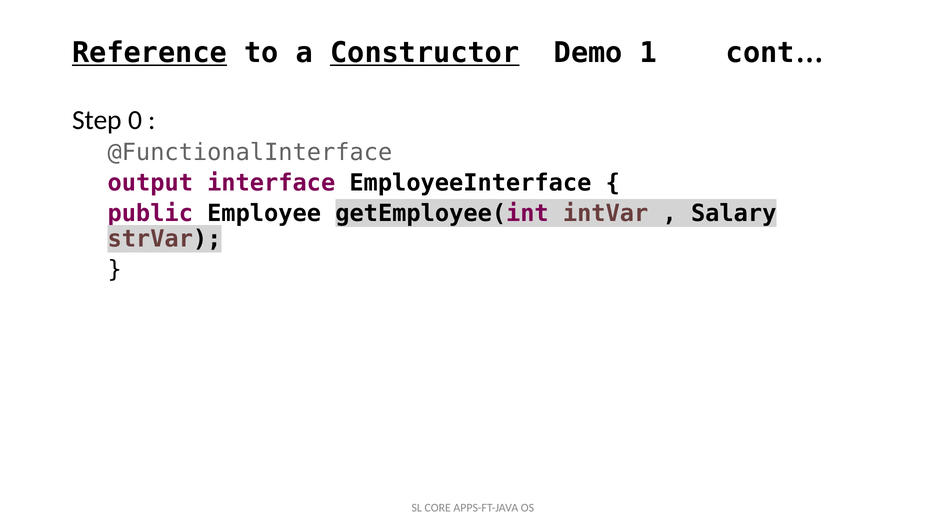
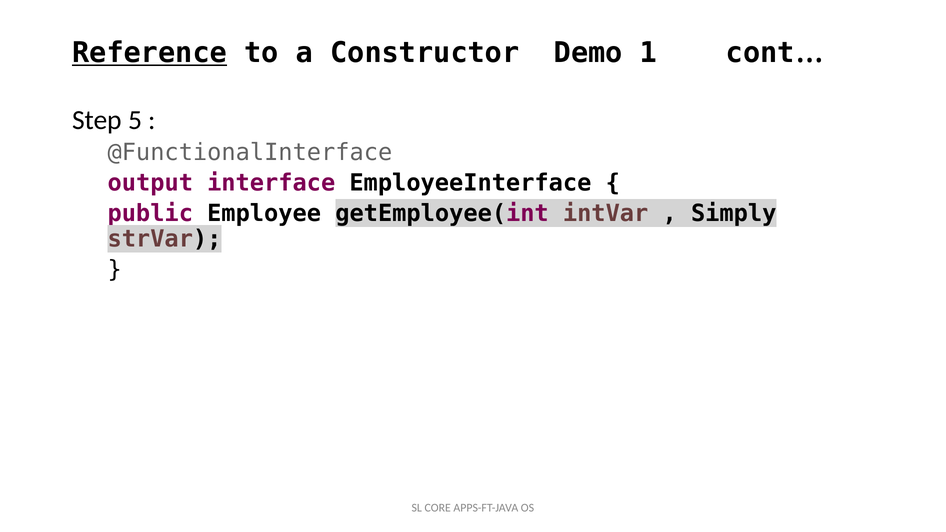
Constructor underline: present -> none (425, 53)
0: 0 -> 5 (135, 120)
Salary: Salary -> Simply (734, 213)
